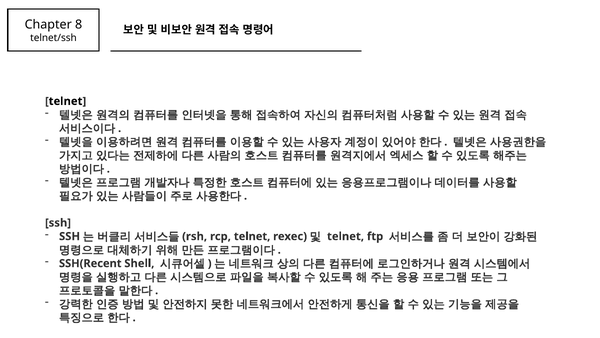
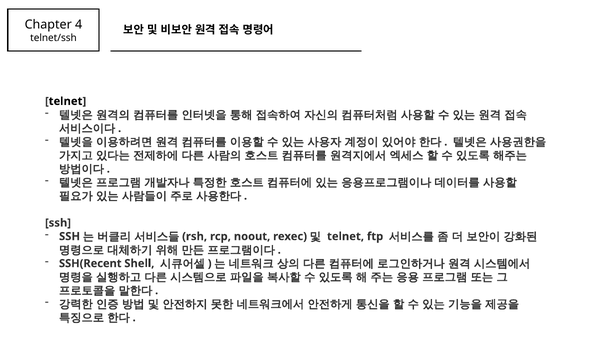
8: 8 -> 4 (79, 25)
rcp telnet: telnet -> noout (252, 236)
